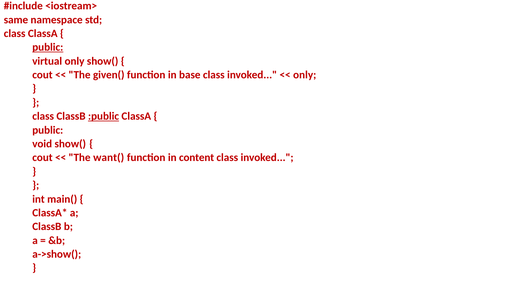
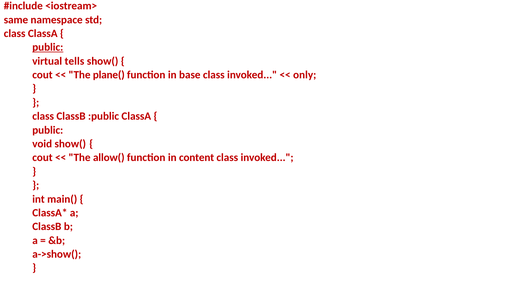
virtual only: only -> tells (74, 61)
given(: given( -> plane( (109, 75)
:public underline: present -> none (104, 116)
want(: want( -> allow( (109, 158)
